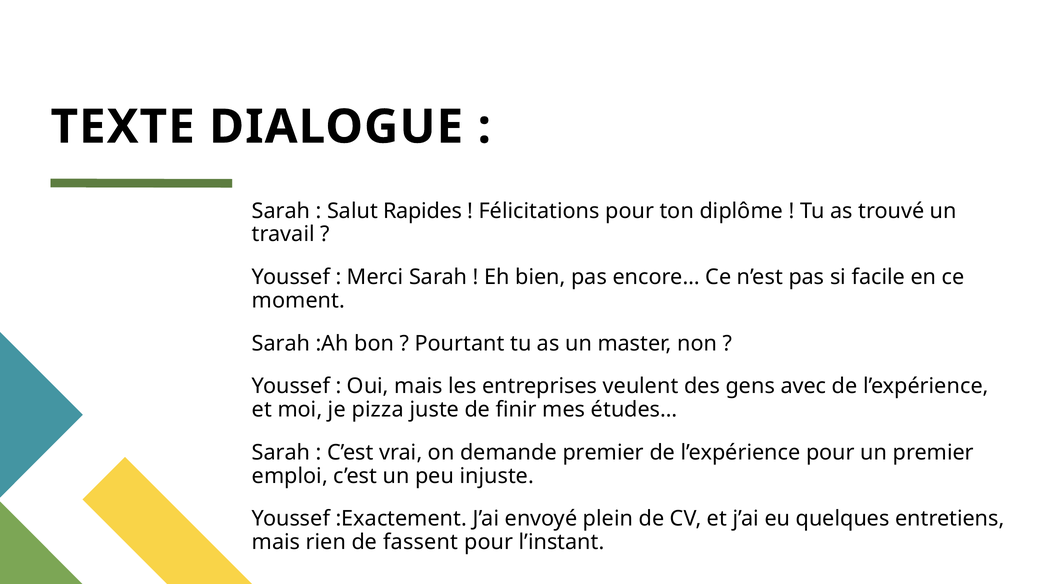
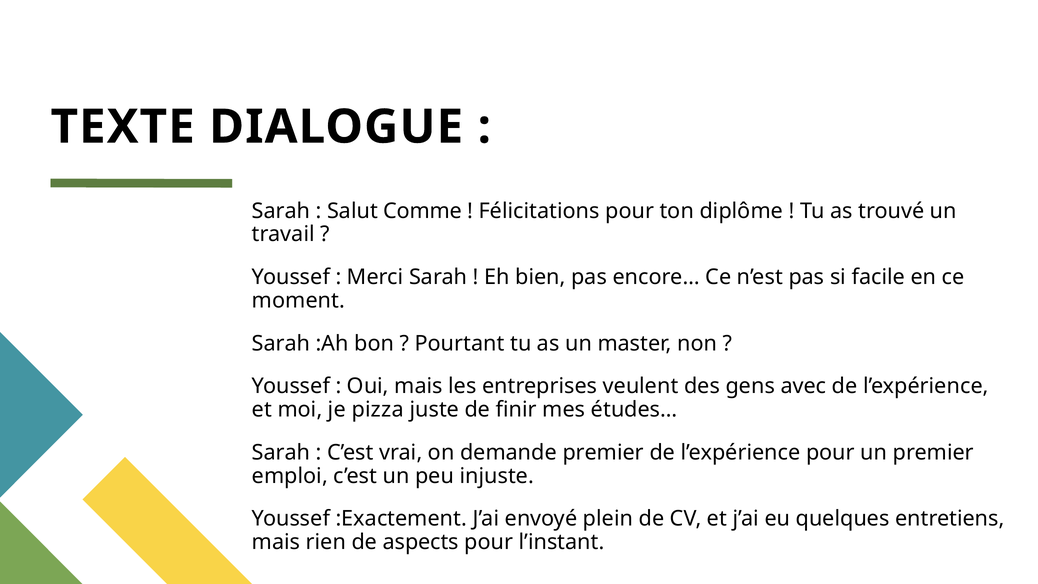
Rapides: Rapides -> Comme (423, 211)
fassent: fassent -> aspects (421, 542)
